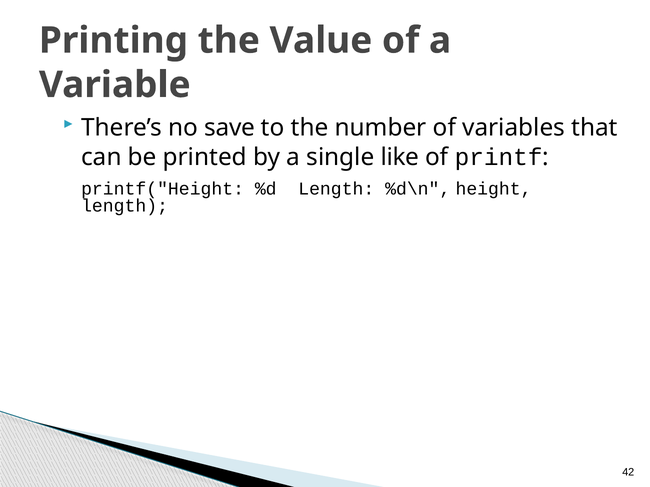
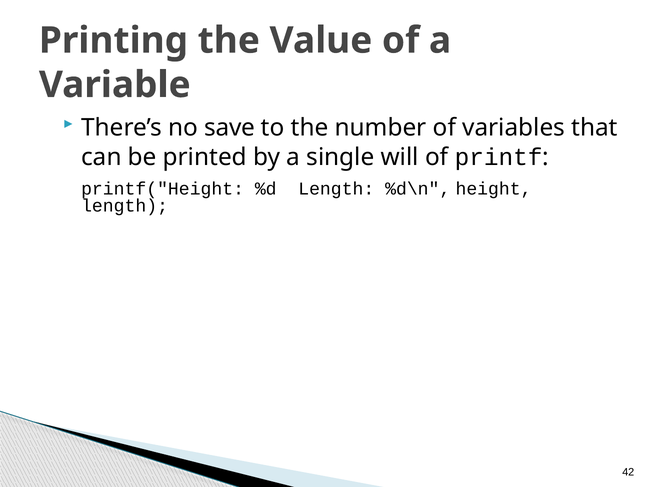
like: like -> will (400, 157)
